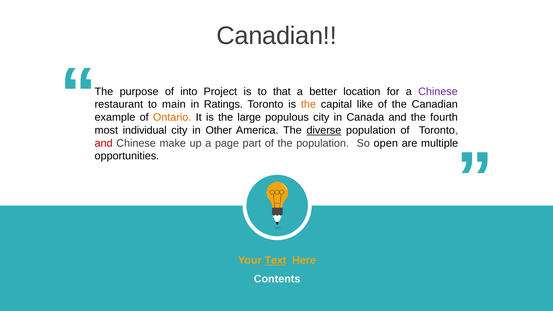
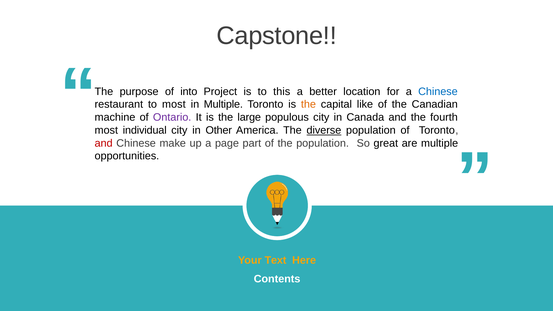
Canadian: Canadian -> Capstone (277, 36)
that: that -> this (282, 92)
Chinese colour: purple -> blue (438, 92)
to main: main -> most (174, 104)
in Ratings: Ratings -> Multiple (223, 104)
example: example -> machine (115, 117)
Ontario colour: orange -> purple (172, 117)
open: open -> great (386, 143)
Text underline: present -> none (276, 260)
